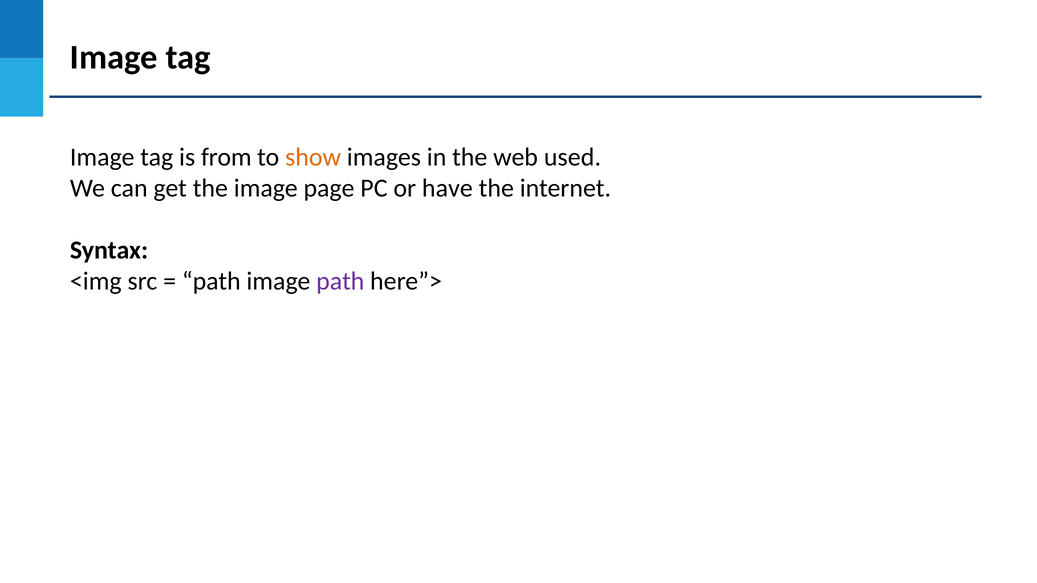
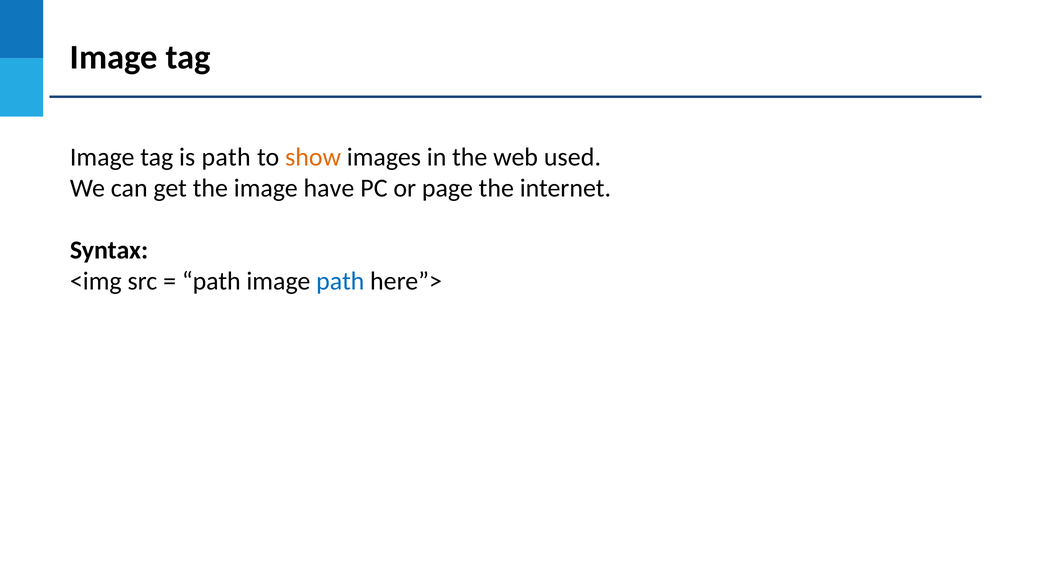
is from: from -> path (226, 157)
page: page -> have (329, 188)
have: have -> page (447, 188)
path colour: purple -> blue (340, 282)
